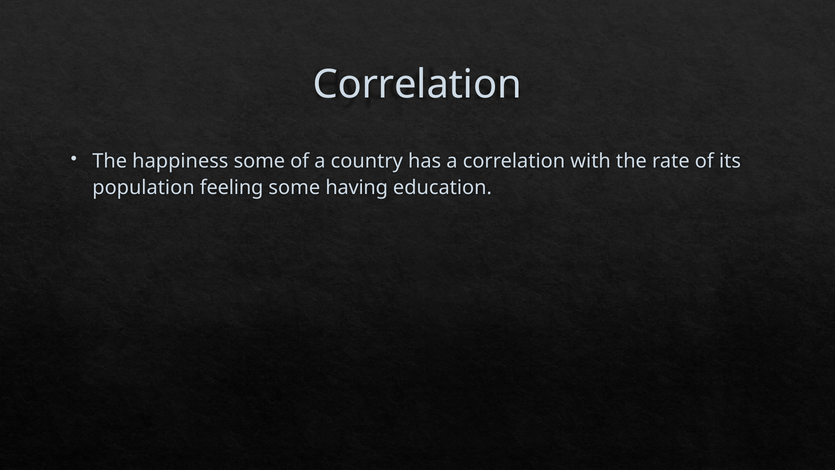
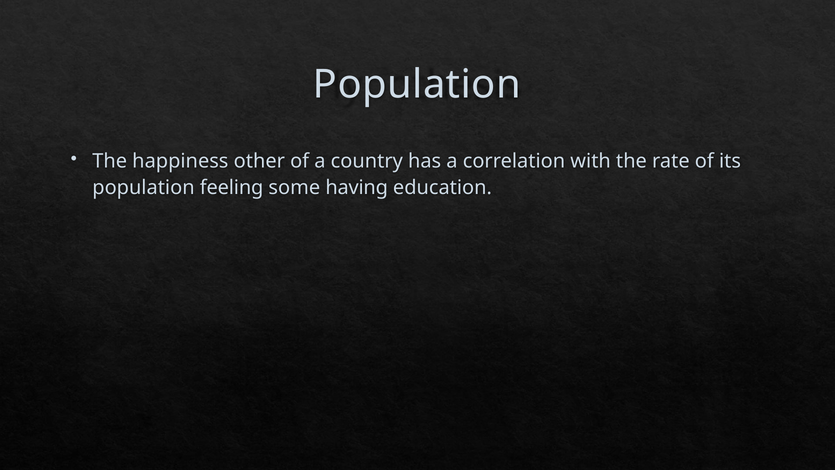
Correlation: Correlation -> Population (417, 85)
happiness some: some -> other (259, 161)
